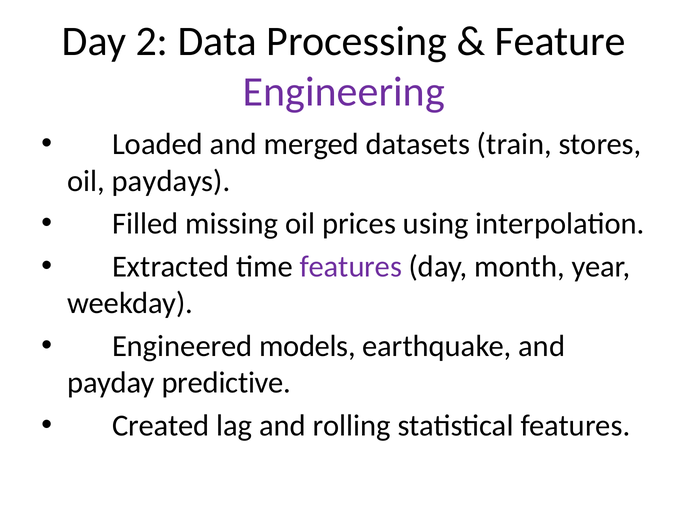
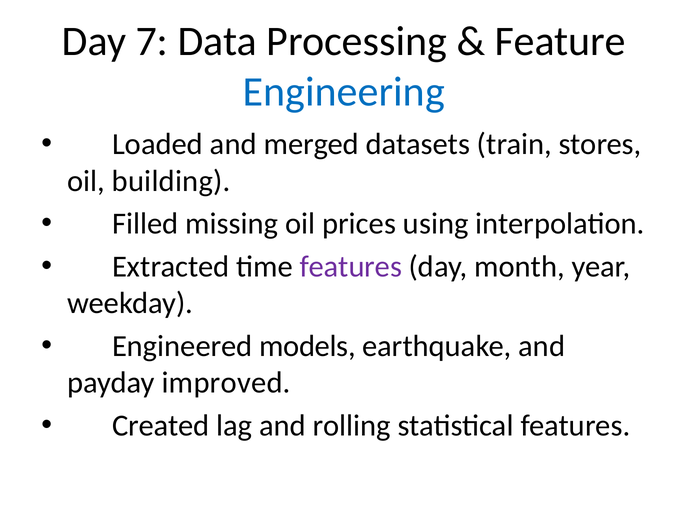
2: 2 -> 7 (152, 41)
Engineering colour: purple -> blue (344, 92)
paydays: paydays -> building (171, 181)
predictive: predictive -> improved (226, 383)
